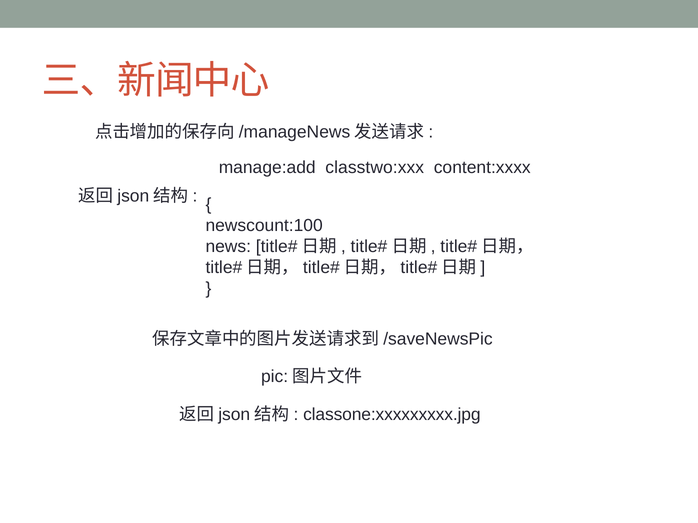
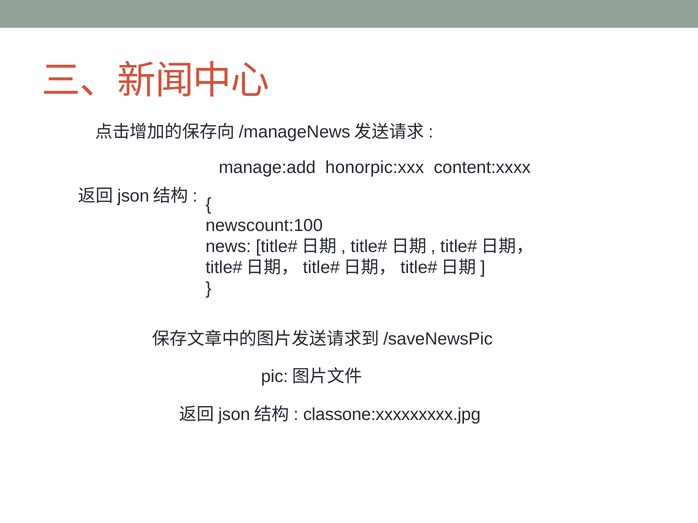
classtwo:xxx: classtwo:xxx -> honorpic:xxx (375, 168)
